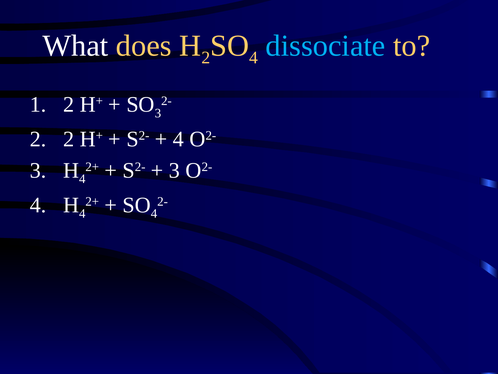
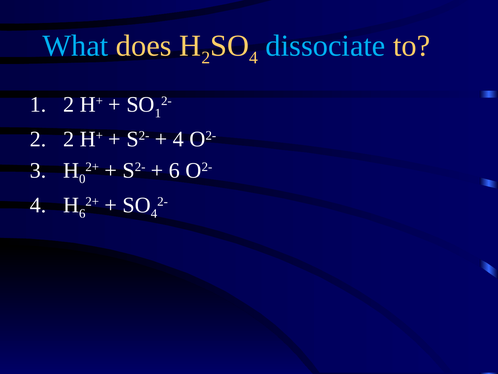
What colour: white -> light blue (75, 46)
3: 3 -> 1 (158, 113)
4: 4 -> 0 (82, 179)
3: 3 -> 6 (174, 170)
4: 4 -> 6 (82, 213)
